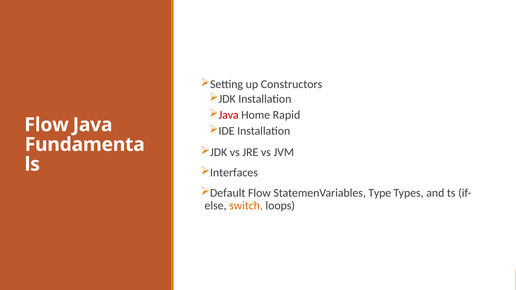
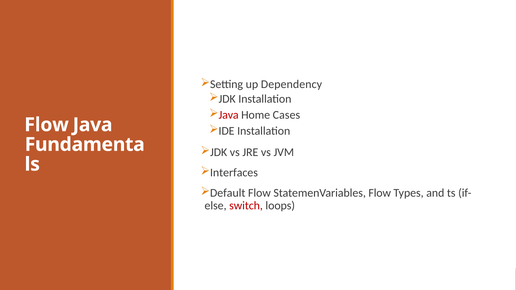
Constructors: Constructors -> Dependency (291, 84)
Rapid: Rapid -> Cases (286, 115)
StatemenVariables Type: Type -> Flow (380, 193)
switch colour: orange -> red (246, 206)
